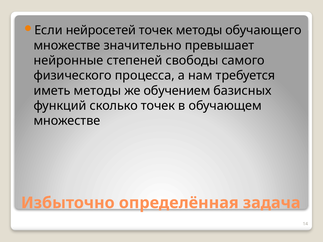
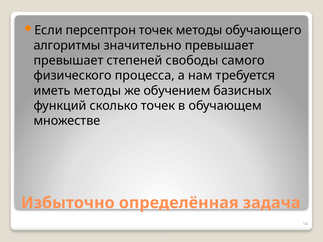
нейросетей: нейросетей -> персептрон (101, 30)
множестве: множестве -> алгоритмы (67, 45)
нейронные: нейронные -> превышает (69, 61)
